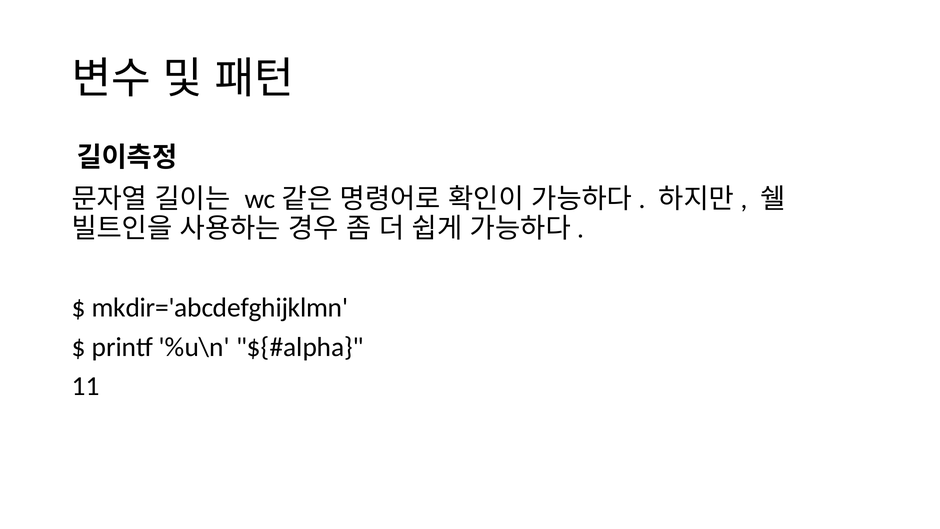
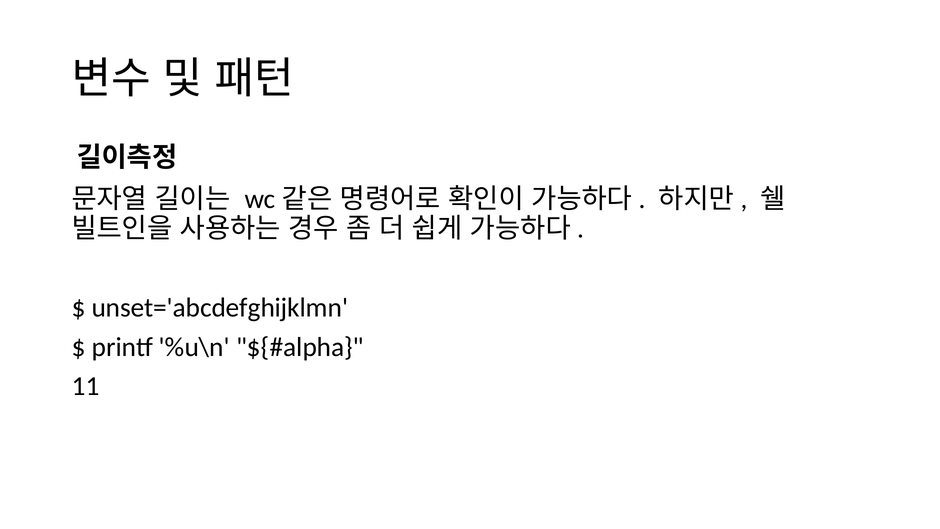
mkdir='abcdefghijklmn: mkdir='abcdefghijklmn -> unset='abcdefghijklmn (220, 307)
